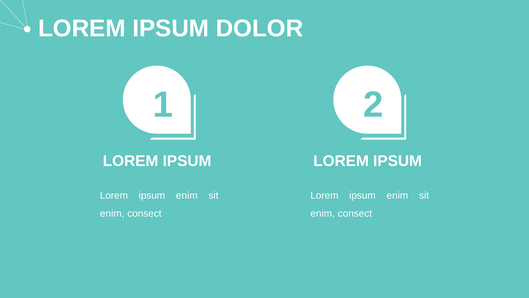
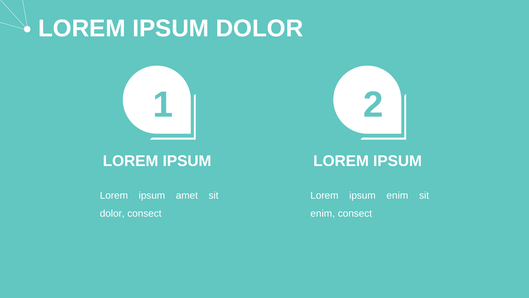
enim: enim -> amet (187, 195)
enim: enim -> dolor (112, 213)
